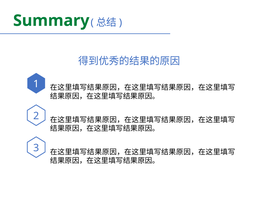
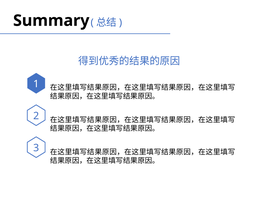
Summary colour: green -> black (51, 21)
